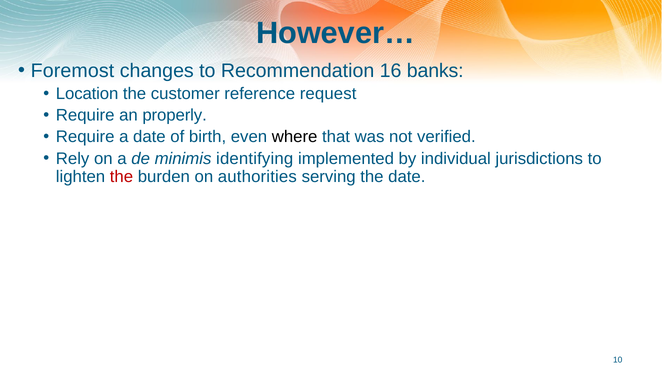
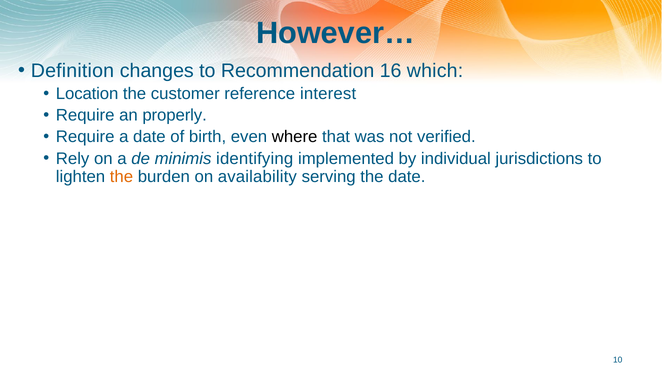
Foremost: Foremost -> Definition (72, 71)
banks: banks -> which (435, 71)
request: request -> interest (328, 94)
the colour: red -> orange (121, 177)
authorities: authorities -> availability (257, 177)
